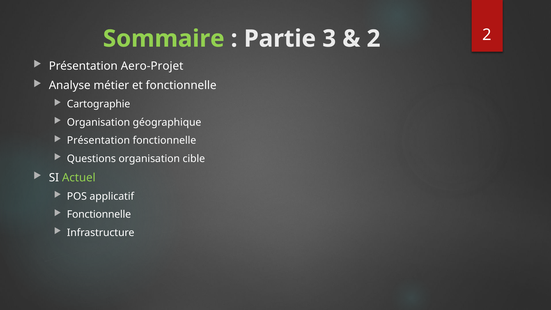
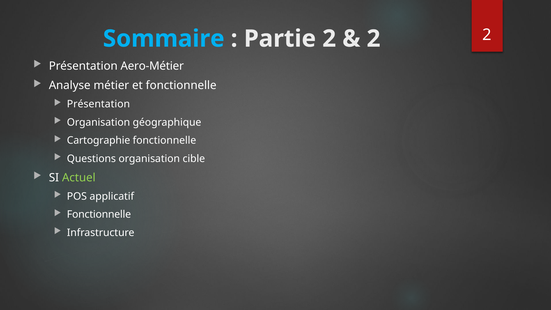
Sommaire colour: light green -> light blue (164, 39)
Partie 3: 3 -> 2 (329, 39)
Aero-Projet: Aero-Projet -> Aero-Métier (152, 66)
Cartographie: Cartographie -> Présentation (98, 104)
Présentation: Présentation -> Cartographie (99, 141)
